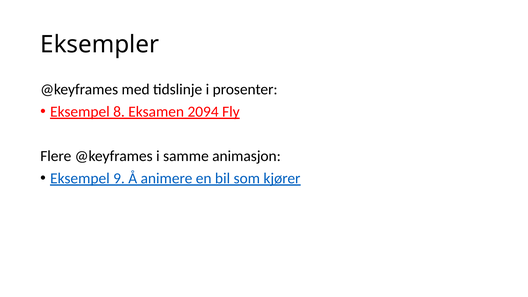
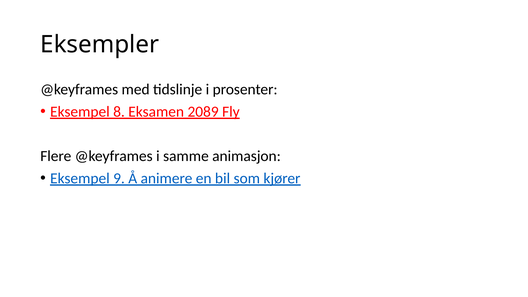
2094: 2094 -> 2089 (203, 112)
